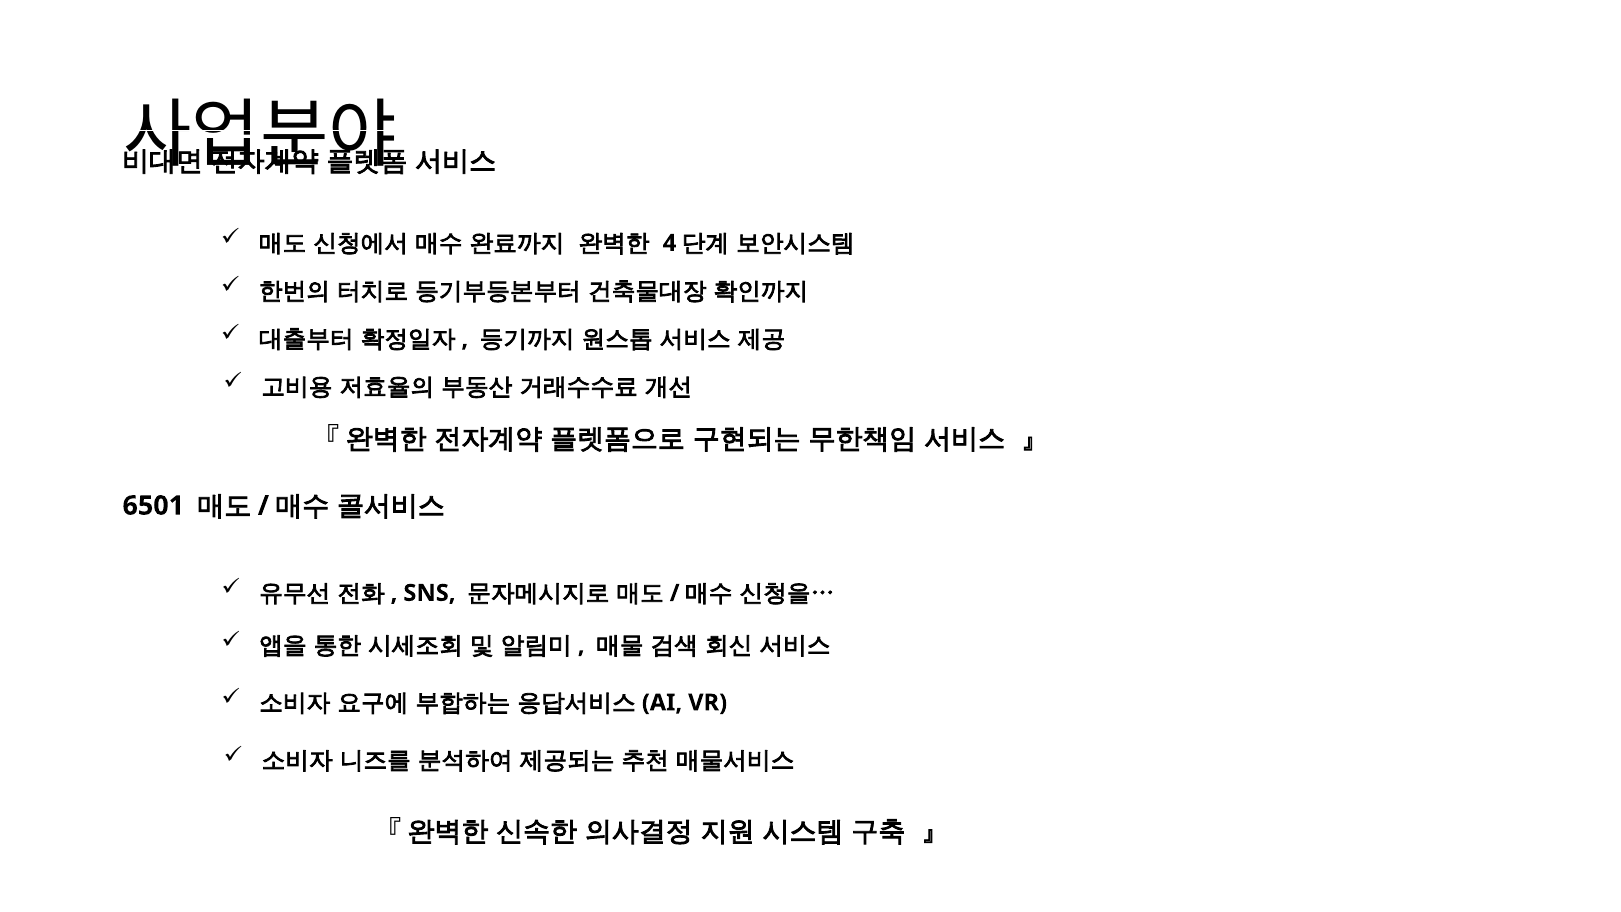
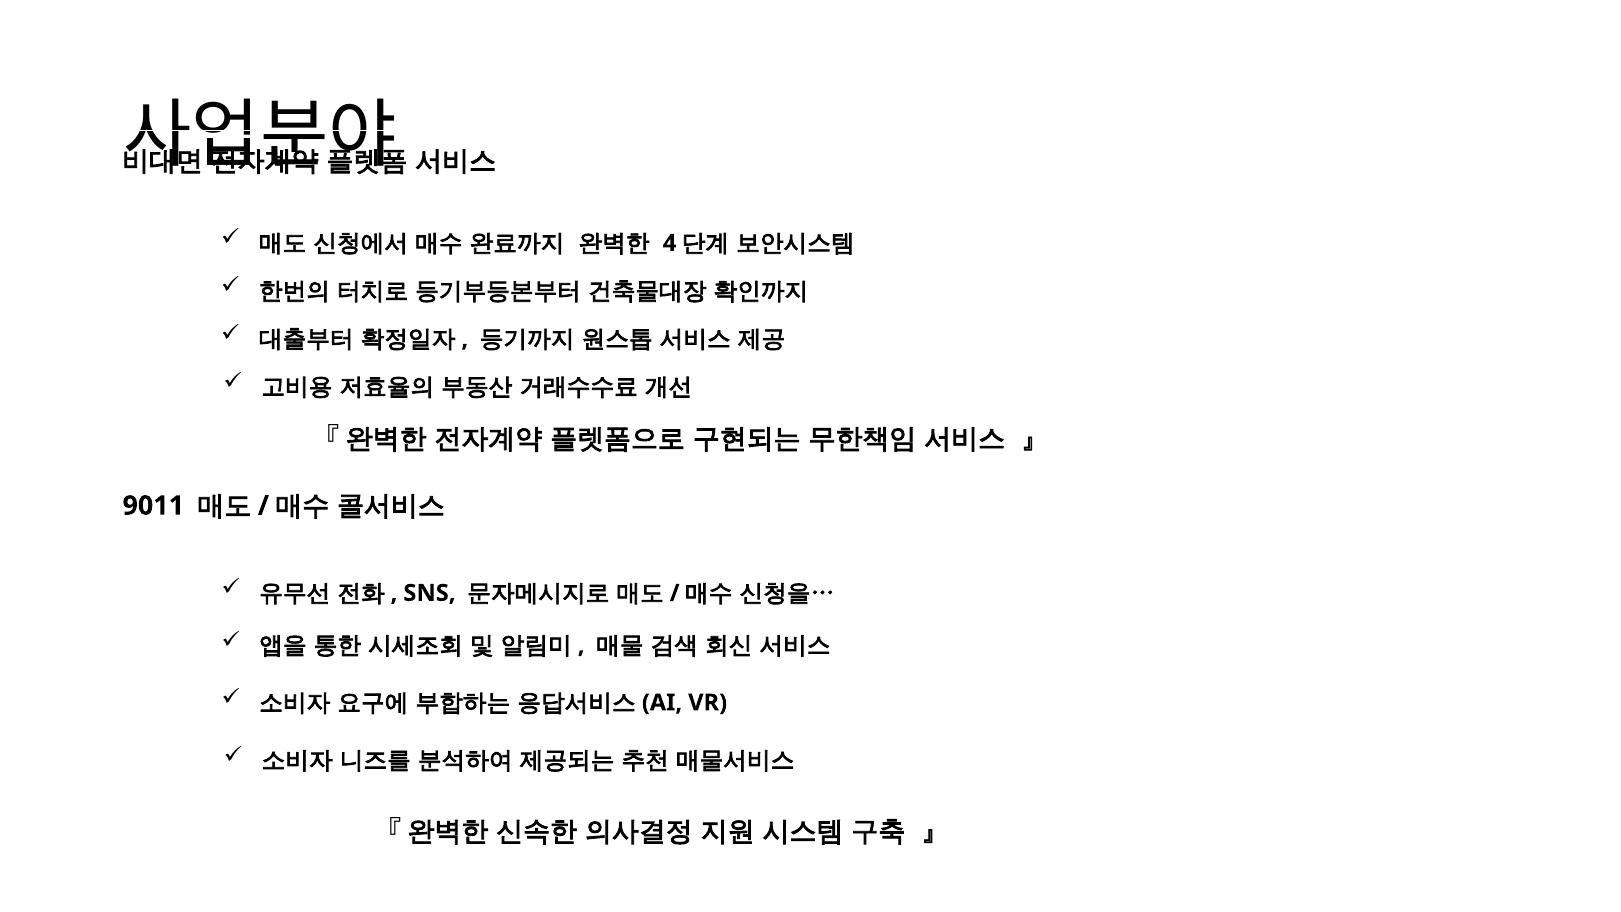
6501: 6501 -> 9011 (153, 506)
